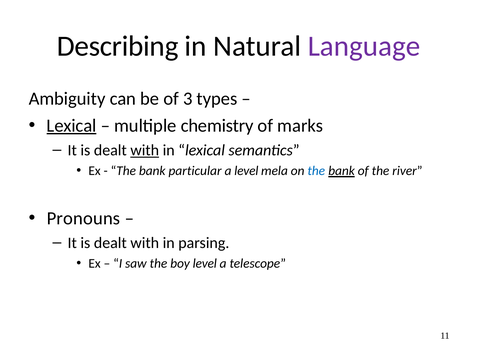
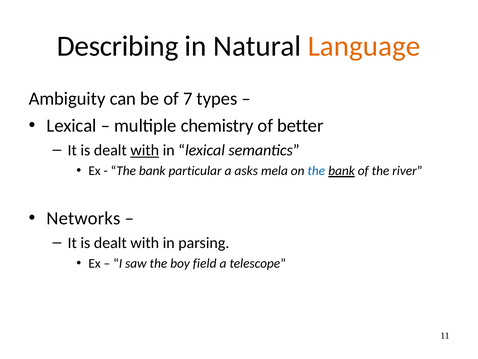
Language colour: purple -> orange (364, 46)
3: 3 -> 7 (188, 98)
Lexical underline: present -> none (72, 125)
marks: marks -> better (300, 125)
a level: level -> asks (246, 171)
Pronouns: Pronouns -> Networks (84, 218)
boy level: level -> field (205, 263)
